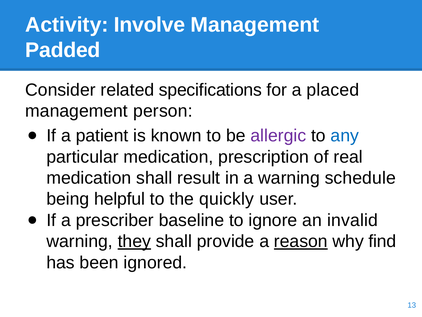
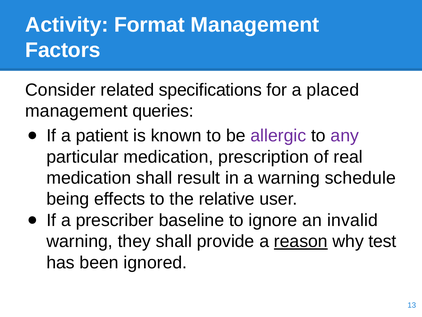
Involve: Involve -> Format (150, 25)
Padded: Padded -> Factors (63, 50)
person: person -> queries (163, 111)
any colour: blue -> purple (345, 136)
helpful: helpful -> effects (120, 199)
quickly: quickly -> relative (227, 199)
they underline: present -> none (134, 241)
find: find -> test (382, 241)
